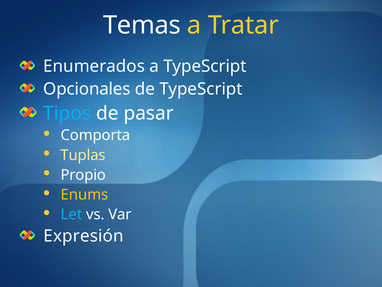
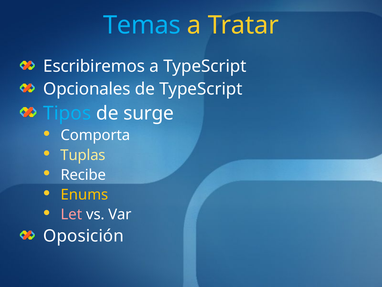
Temas colour: white -> light blue (142, 25)
Enumerados: Enumerados -> Escribiremos (94, 66)
pasar: pasar -> surge (149, 113)
Propio: Propio -> Recibe (83, 175)
Let colour: light blue -> pink (71, 214)
Expresión: Expresión -> Oposición (84, 236)
